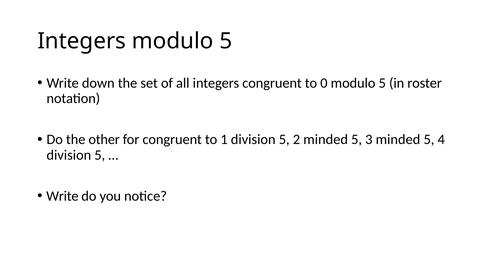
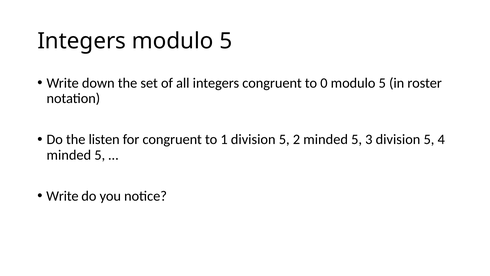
other: other -> listen (104, 139)
3 minded: minded -> division (398, 139)
division: division -> minded (69, 155)
